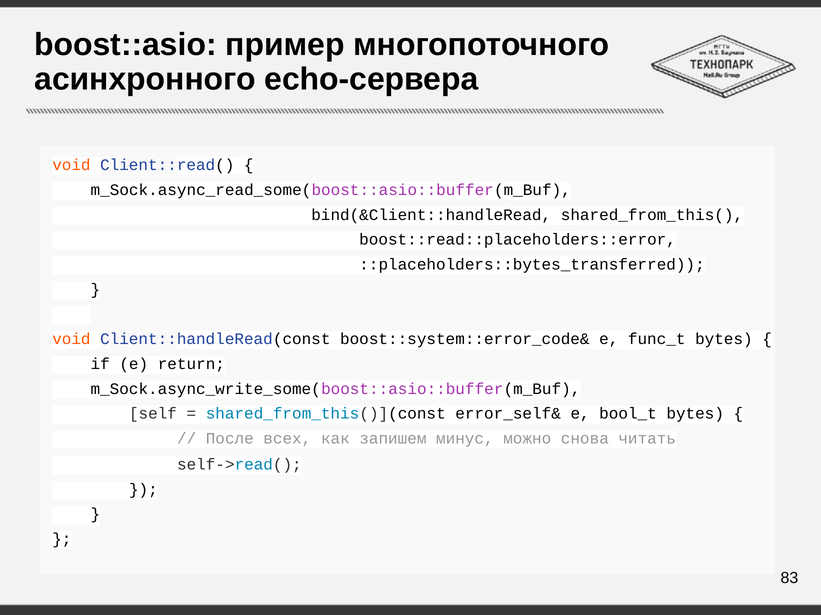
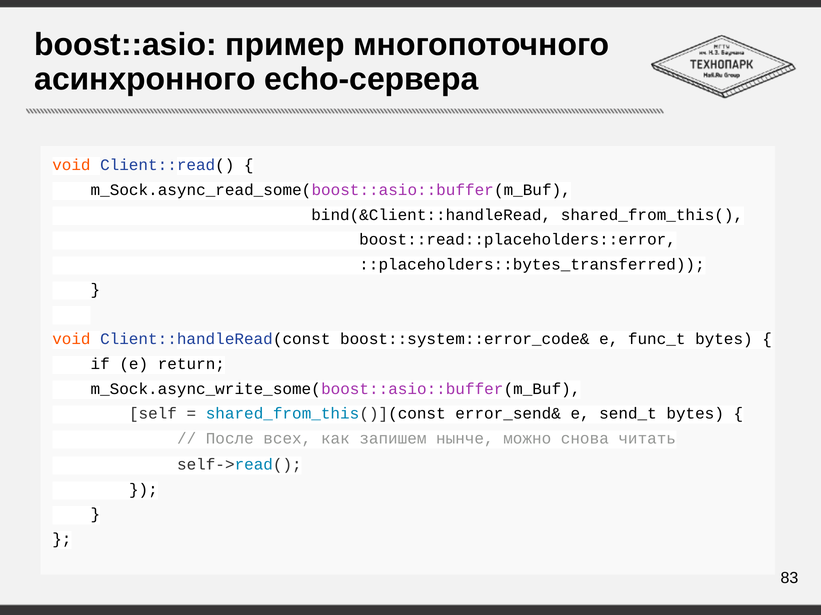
error_self&: error_self& -> error_send& (508, 414)
bool_t: bool_t -> send_t (628, 414)
минус: минус -> нынче (465, 439)
